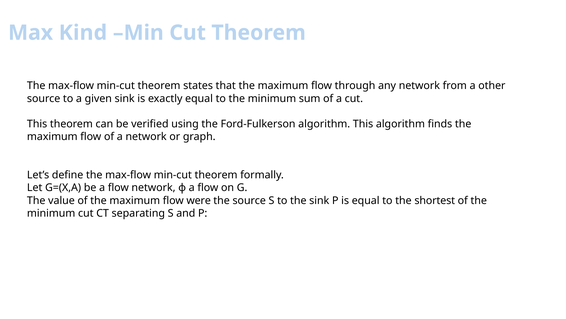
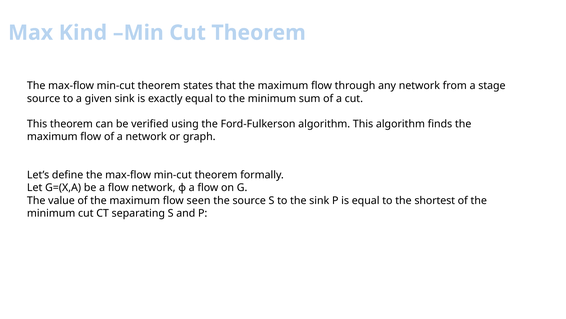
other: other -> stage (492, 86)
were: were -> seen (199, 200)
